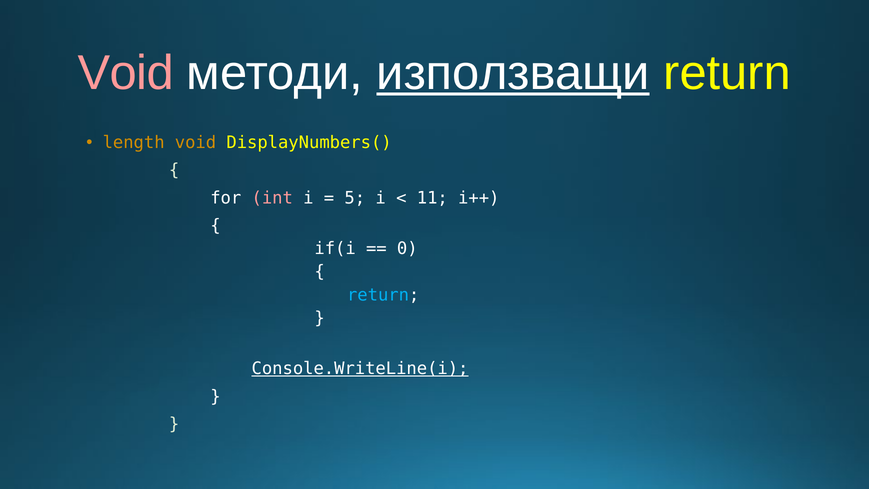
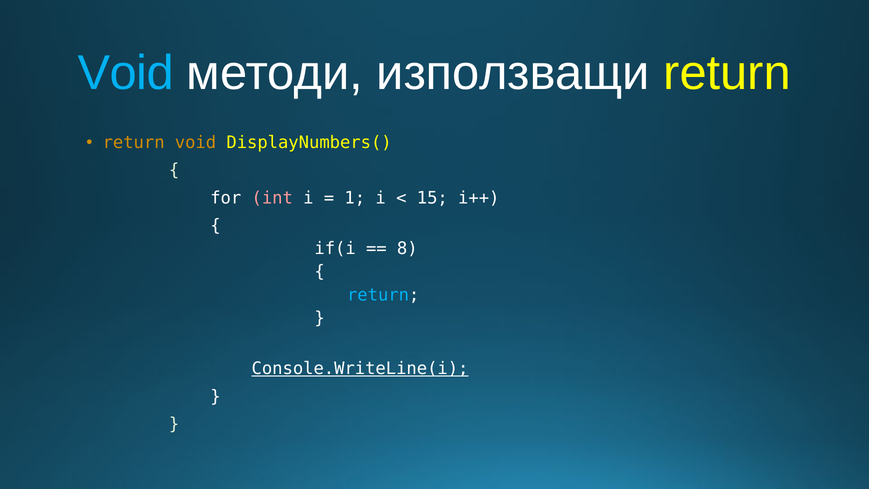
Void colour: pink -> light blue (126, 73)
използващи underline: present -> none (513, 73)
length: length -> return (134, 143)
5: 5 -> 1 (355, 198)
11: 11 -> 15 (432, 198)
0: 0 -> 8 (407, 249)
